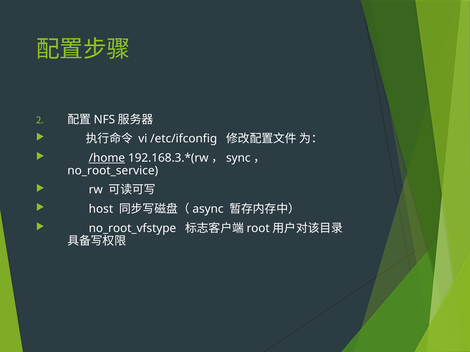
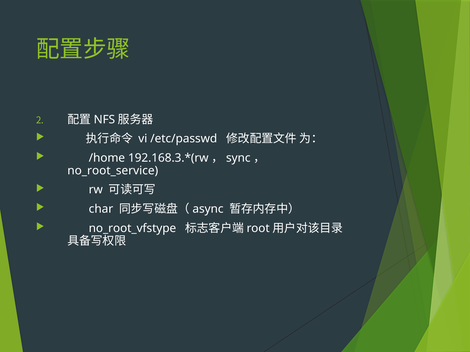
/etc/ifconfig: /etc/ifconfig -> /etc/passwd (184, 139)
/home underline: present -> none (107, 158)
host: host -> char (101, 209)
